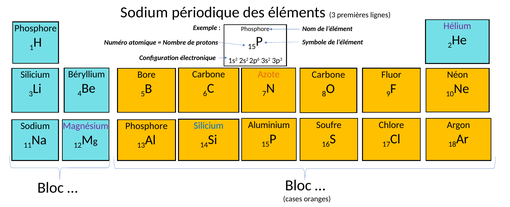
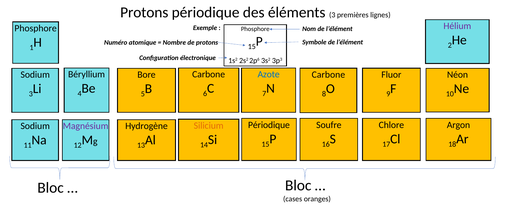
Sodium: Sodium -> Protons (144, 12)
Azote colour: orange -> blue (269, 74)
Silicium: Silicium -> Sodium (35, 75)
Aluminium: Aluminium -> Périodique (269, 125)
Silicium colour: blue -> orange (209, 125)
Phosphore: Phosphore -> Hydrogène (146, 126)
